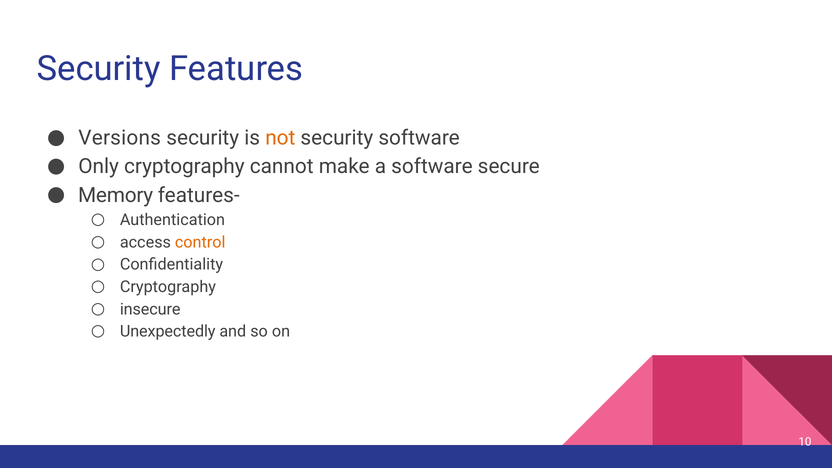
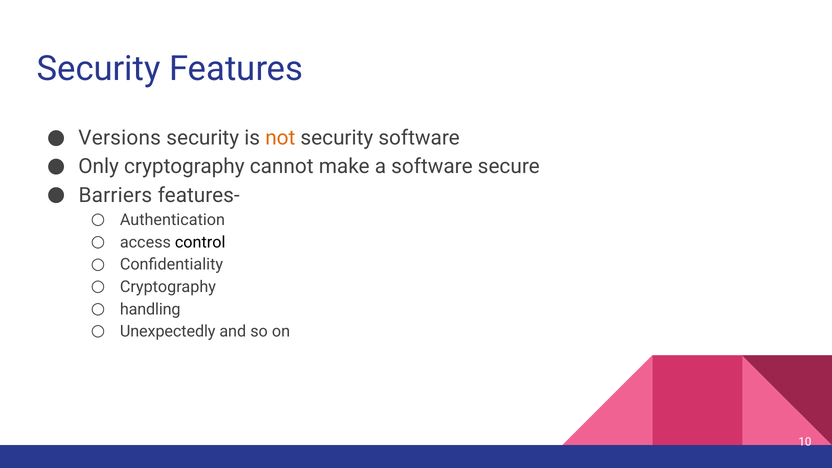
Memory: Memory -> Barriers (115, 195)
control colour: orange -> black (200, 242)
insecure: insecure -> handling (150, 309)
